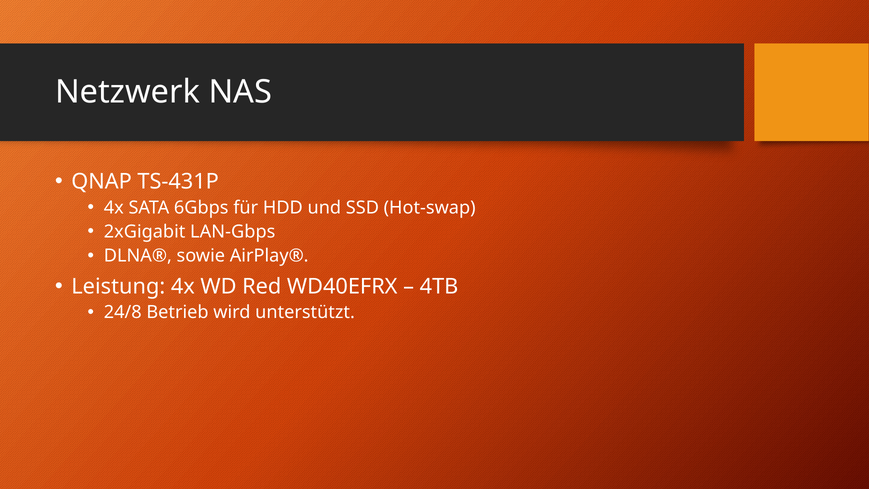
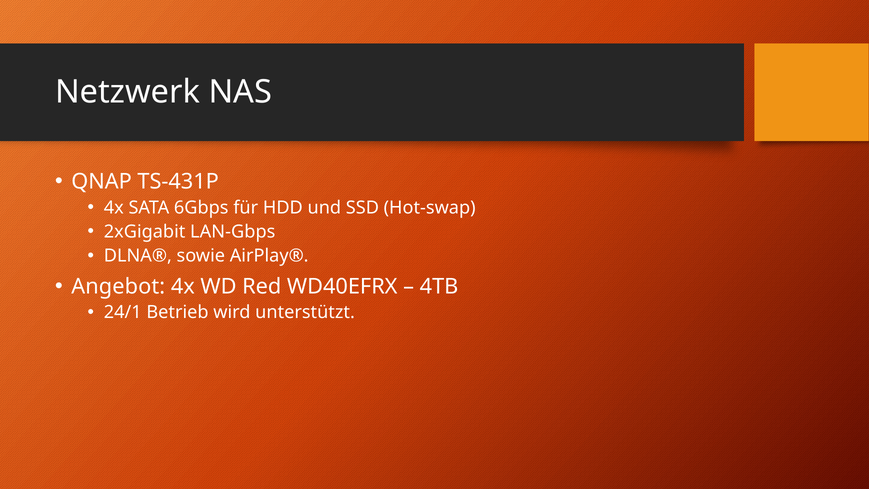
Leistung: Leistung -> Angebot (118, 286)
24/8: 24/8 -> 24/1 (123, 312)
